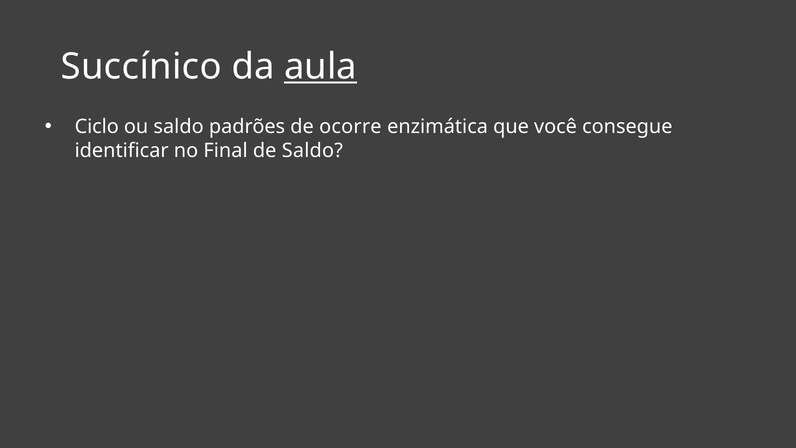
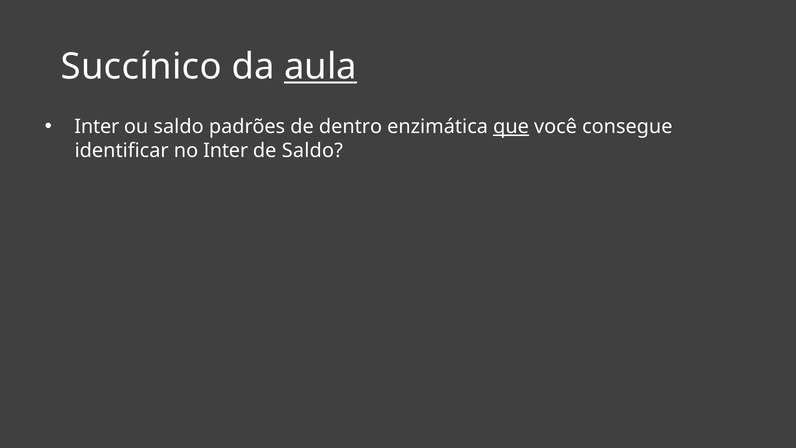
Ciclo: Ciclo -> Inter (97, 127)
ocorre: ocorre -> dentro (351, 127)
que underline: none -> present (511, 127)
no Final: Final -> Inter (226, 151)
